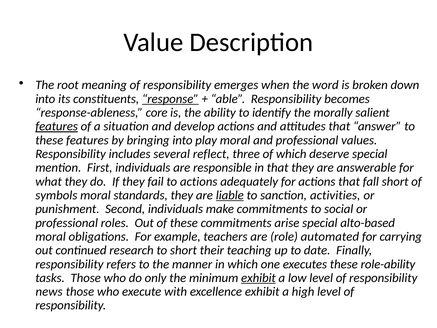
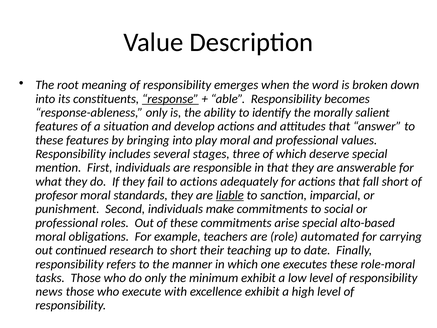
response-ableness core: core -> only (157, 113)
features underline: present -> none (57, 126)
reflect: reflect -> stages (211, 154)
symbols: symbols -> profesor (56, 195)
activities: activities -> imparcial (335, 195)
role-ability: role-ability -> role-moral (388, 264)
exhibit underline: present -> none (258, 278)
